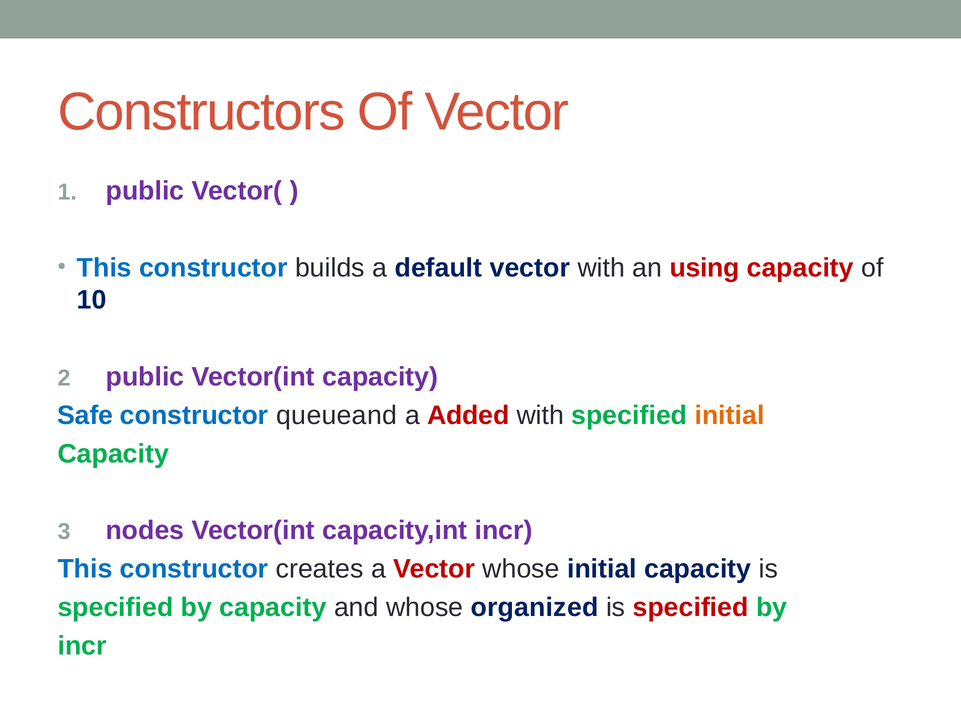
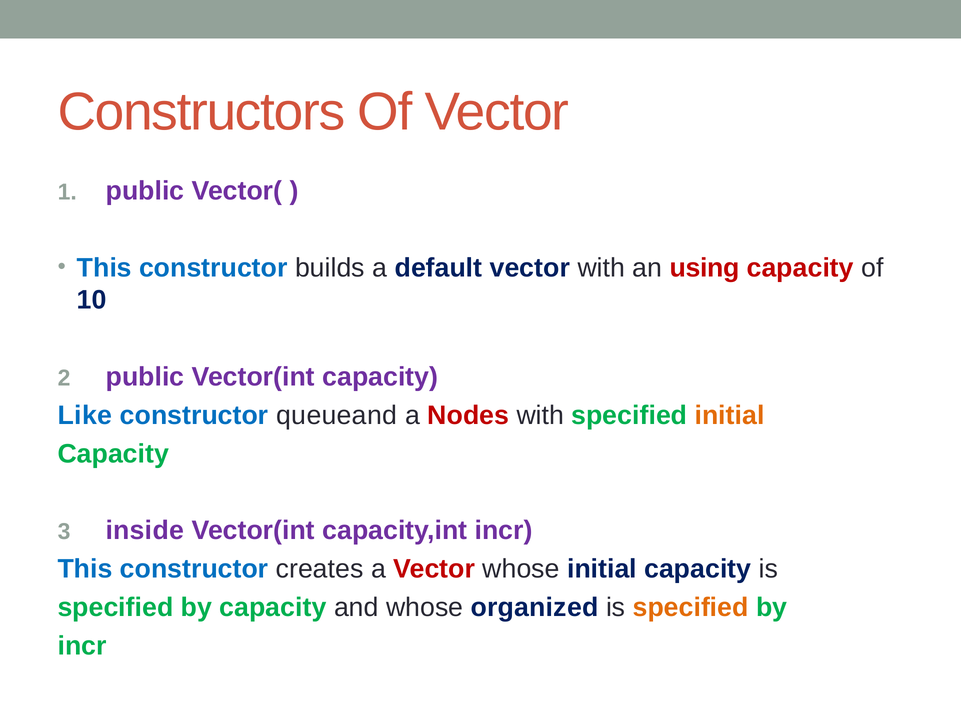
Safe: Safe -> Like (85, 415)
Added: Added -> Nodes (468, 415)
nodes: nodes -> inside (145, 530)
specified colour: red -> orange (691, 607)
